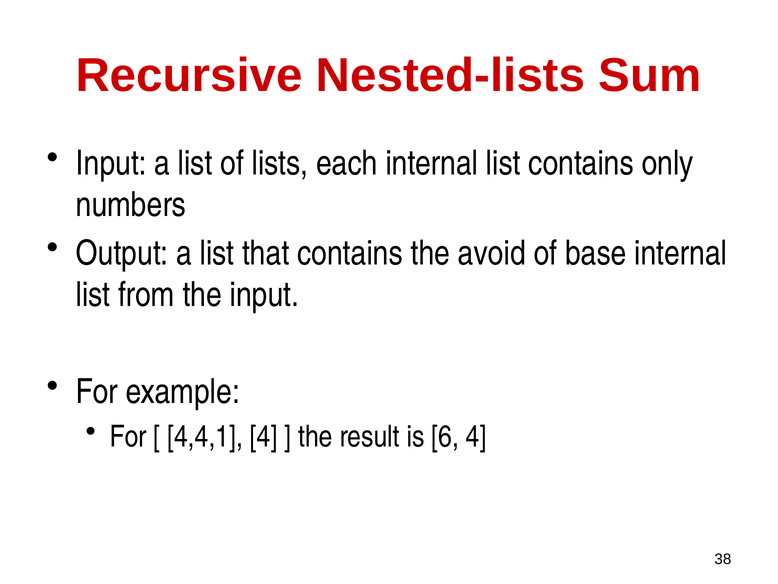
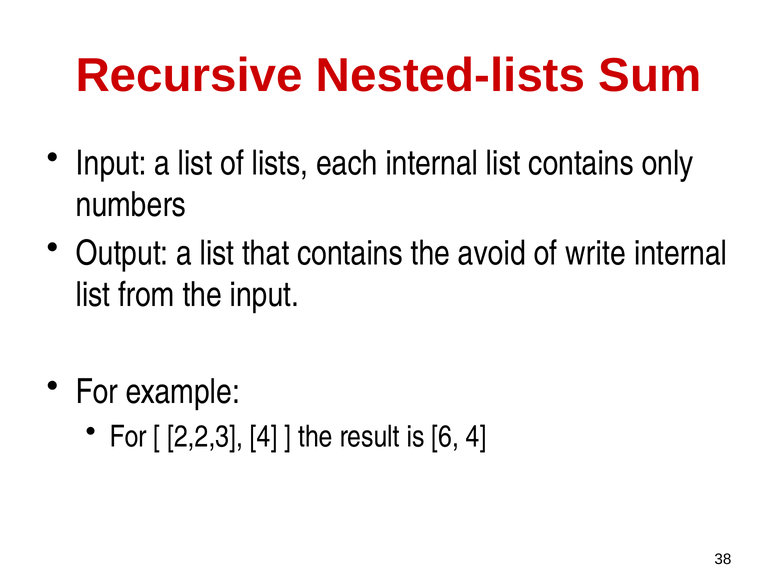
base: base -> write (596, 253)
4,4,1: 4,4,1 -> 2,2,3 (205, 436)
